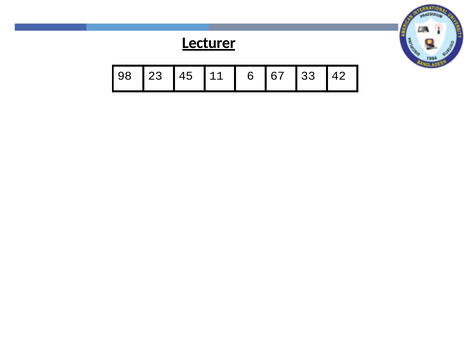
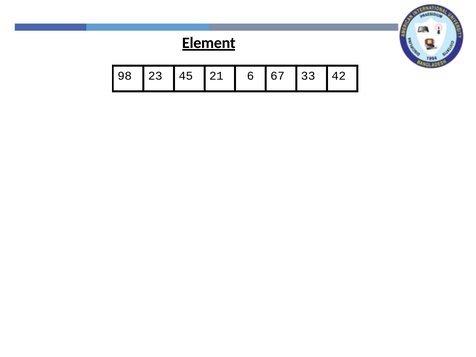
Lecturer: Lecturer -> Element (209, 43)
11: 11 -> 21 (216, 76)
